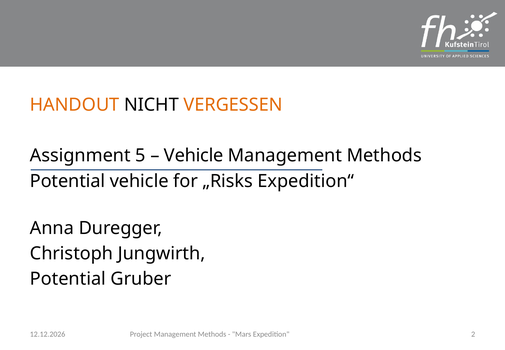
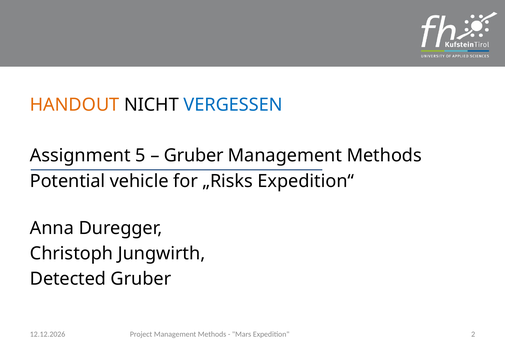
VERGESSEN colour: orange -> blue (233, 105)
Vehicle: Vehicle -> Gruber (194, 155)
Potential: Potential -> Detected (68, 279)
